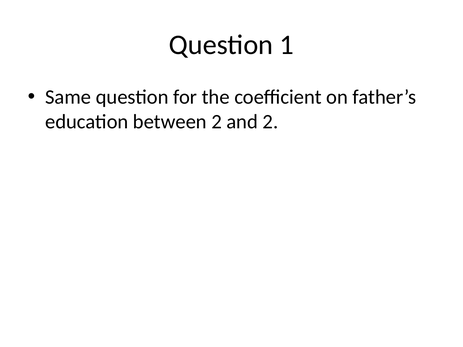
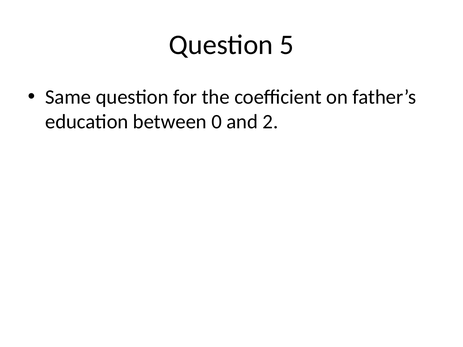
1: 1 -> 5 (287, 45)
between 2: 2 -> 0 (217, 122)
